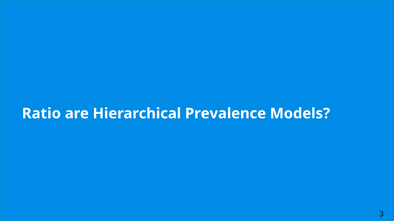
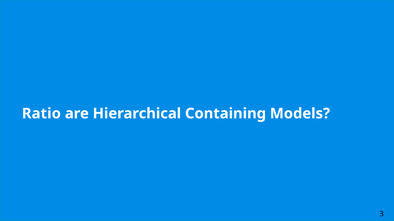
Prevalence: Prevalence -> Containing (226, 114)
